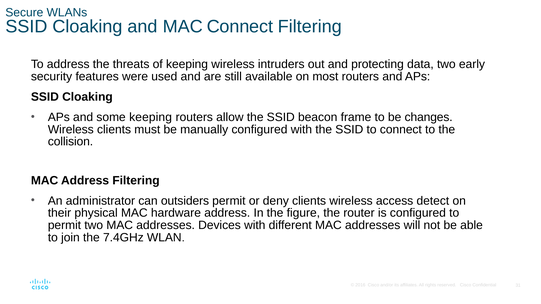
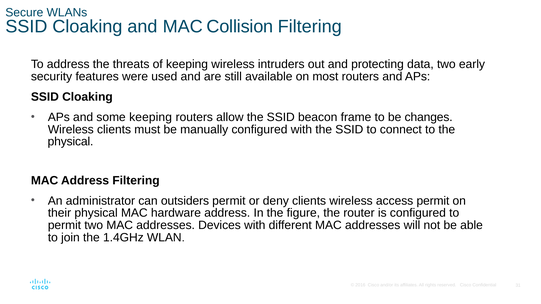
MAC Connect: Connect -> Collision (240, 27)
collision: collision -> physical (71, 142)
access detect: detect -> permit (433, 201)
7.4GHz: 7.4GHz -> 1.4GHz (123, 238)
